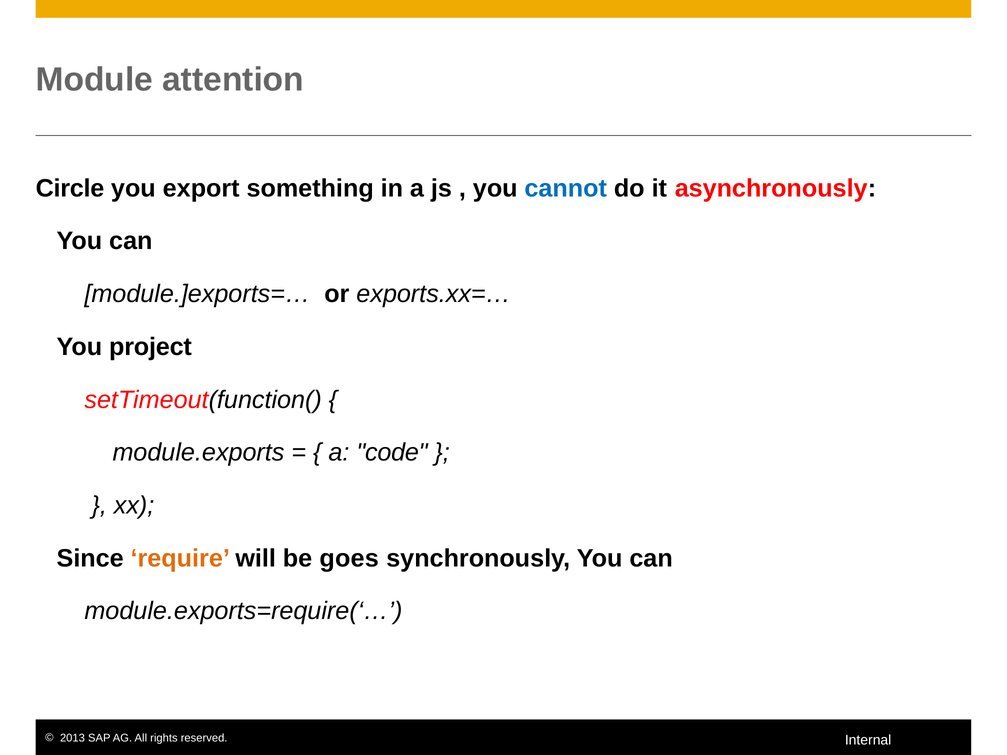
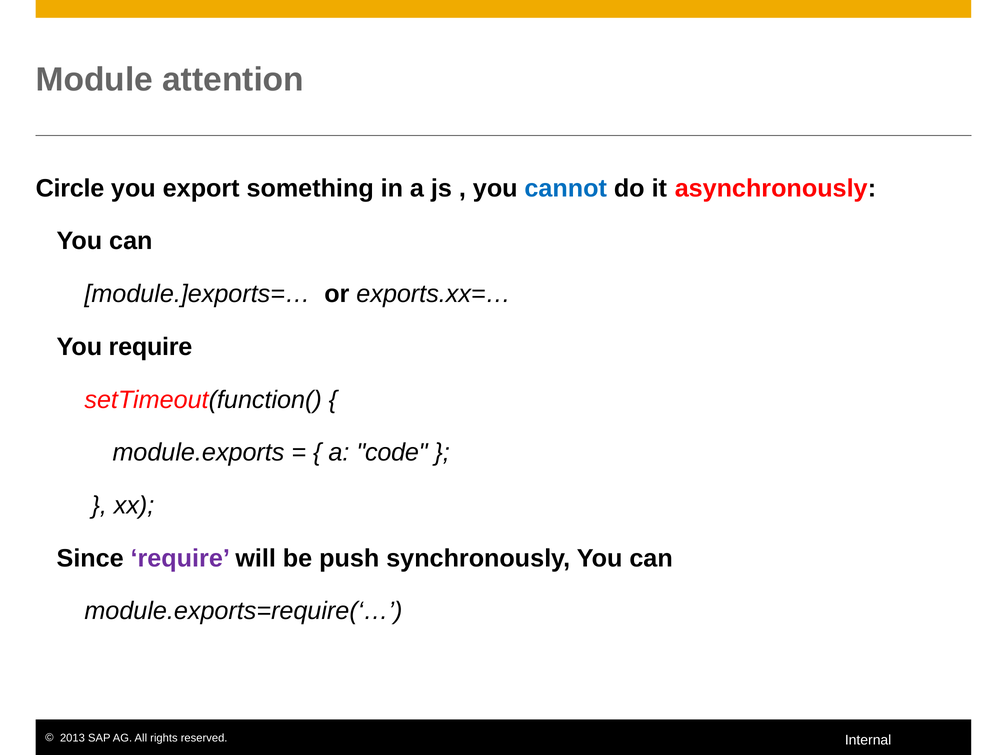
You project: project -> require (150, 347)
require colour: orange -> purple (180, 559)
goes: goes -> push (349, 559)
